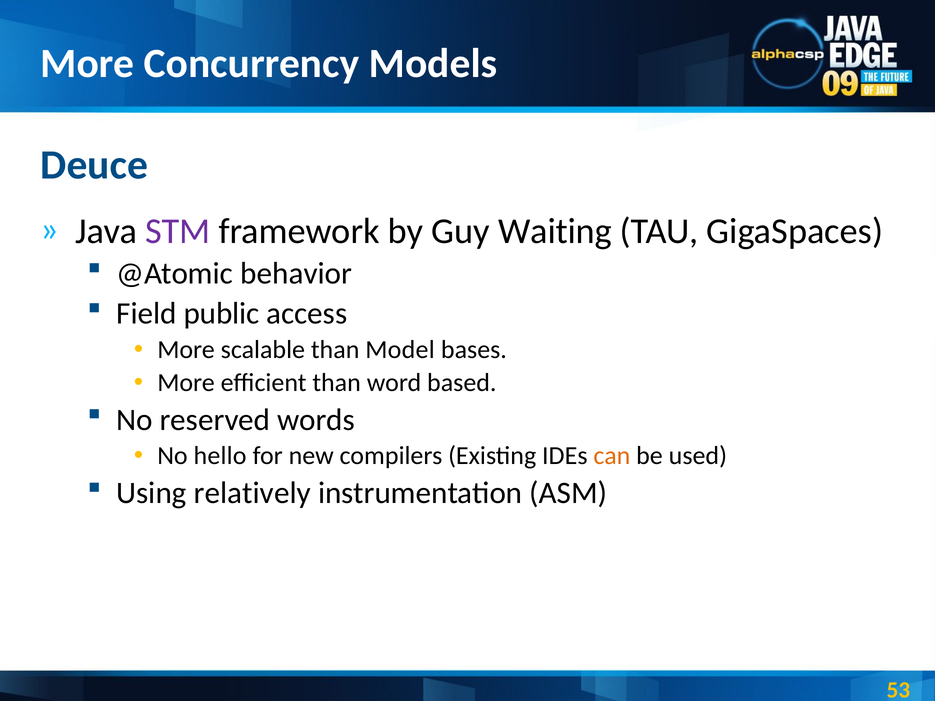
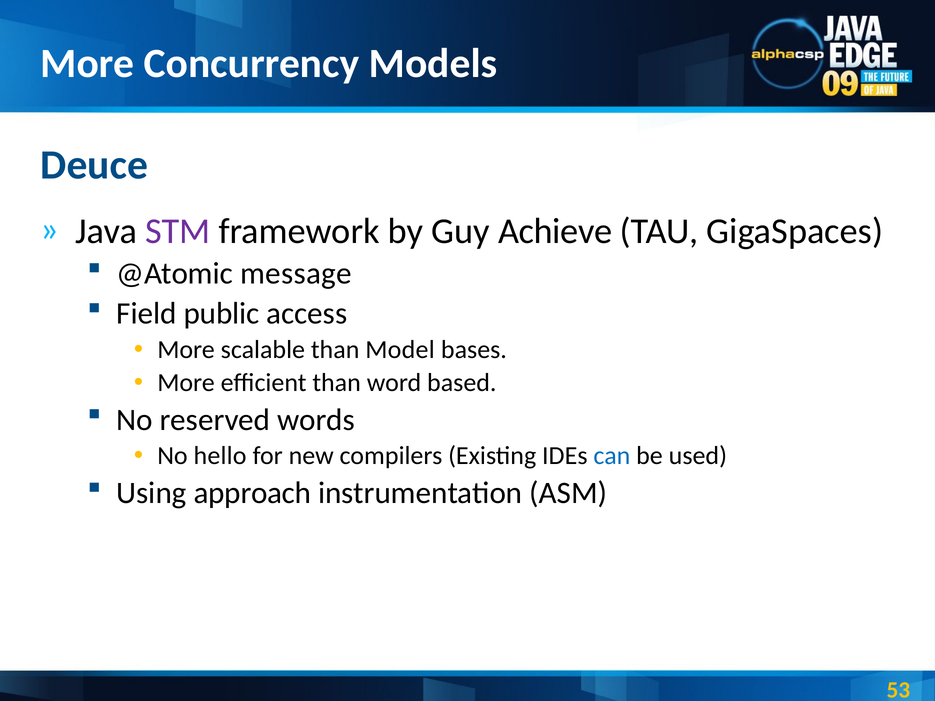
Waiting: Waiting -> Achieve (555, 232)
behavior: behavior -> message (296, 274)
can colour: orange -> blue (612, 456)
relatively: relatively -> approach (252, 493)
